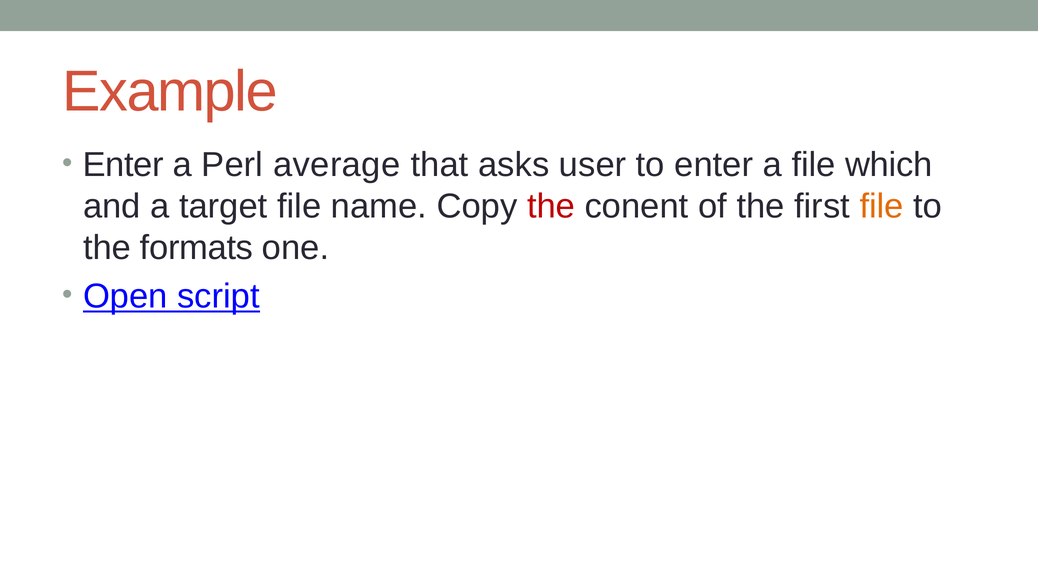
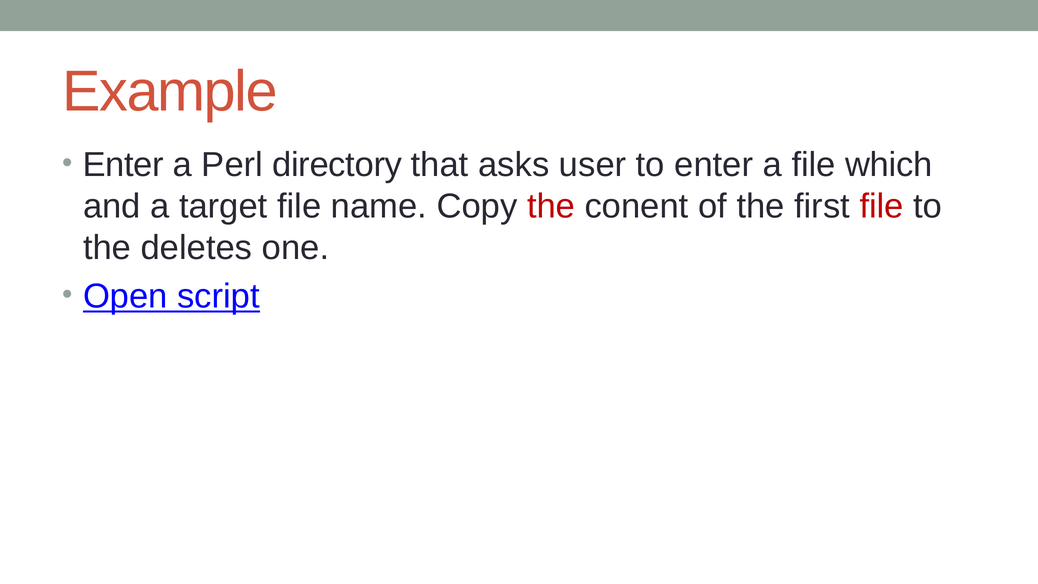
average: average -> directory (337, 165)
file colour: orange -> red (882, 206)
formats: formats -> deletes (196, 248)
